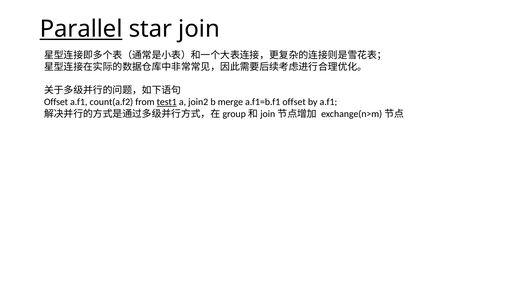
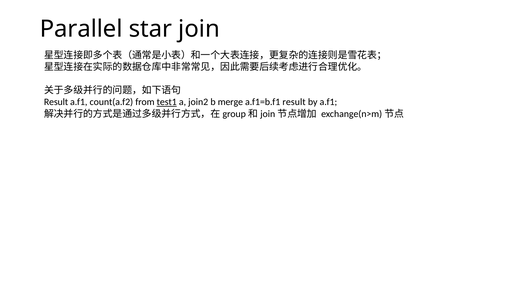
Parallel underline: present -> none (81, 29)
Offset: Offset -> Result (56, 102)
a.f1=b.f1 offset: offset -> result (294, 102)
